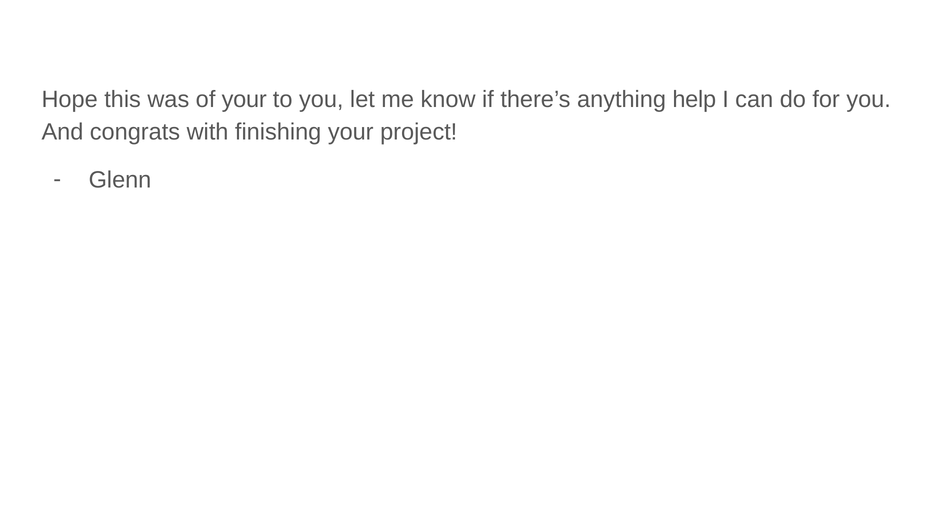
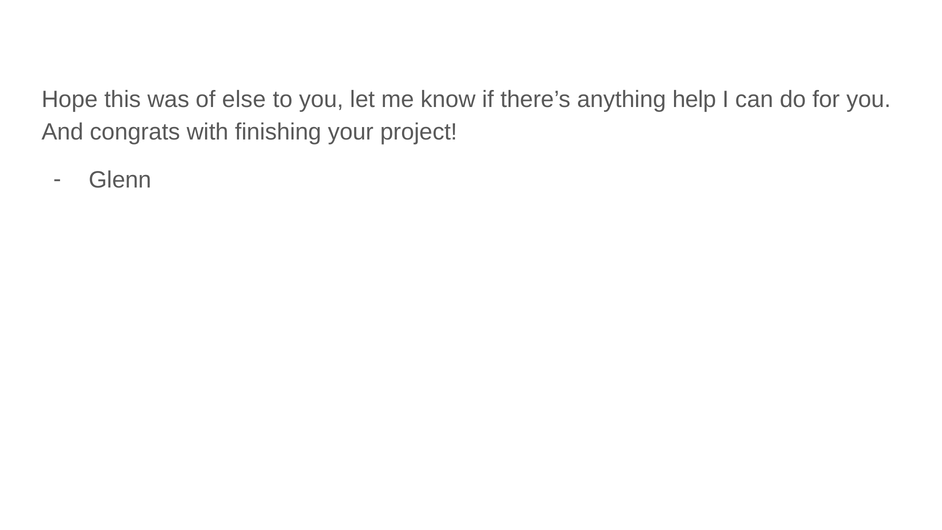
of your: your -> else (244, 99)
